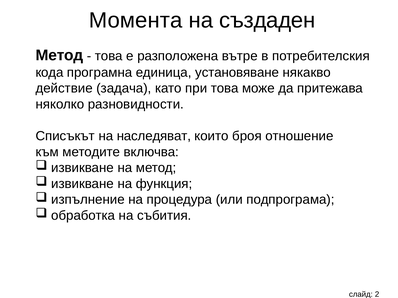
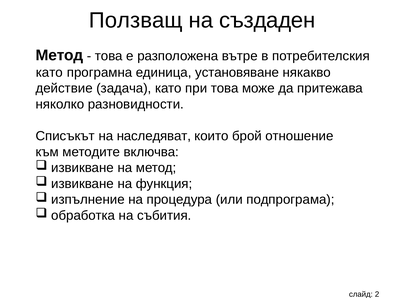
Момента: Момента -> Ползващ (136, 20)
кода: кода -> като (49, 73)
броя: броя -> брой (247, 136)
